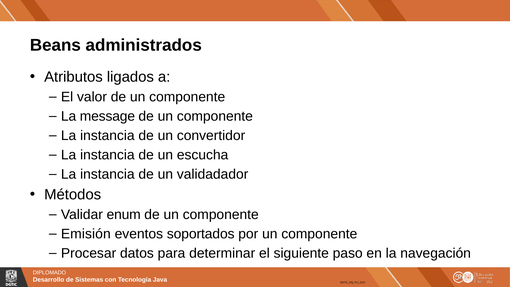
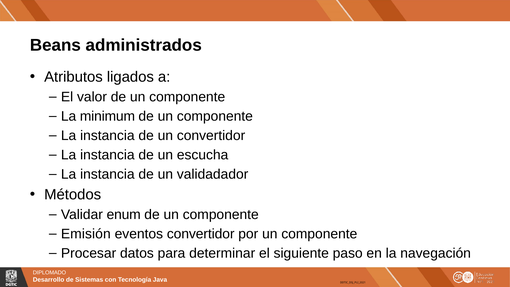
message: message -> minimum (107, 116)
eventos soportados: soportados -> convertidor (201, 234)
